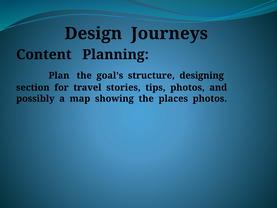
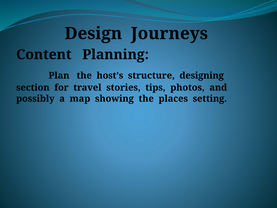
goal’s: goal’s -> host’s (110, 75)
places photos: photos -> setting (210, 99)
